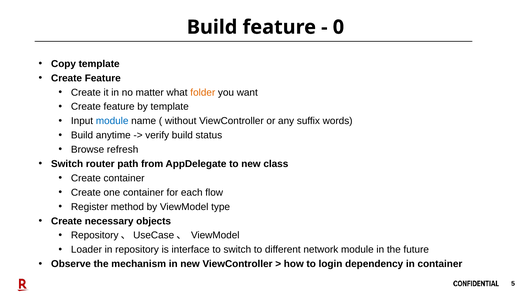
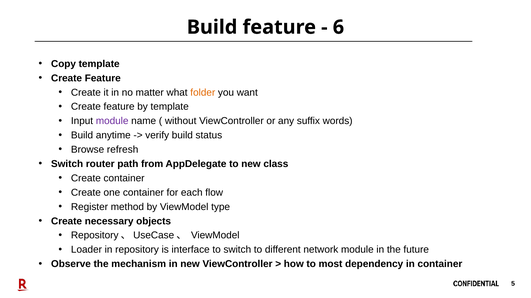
0: 0 -> 6 (338, 27)
module colour: blue -> purple (112, 121)
login: login -> most (331, 265)
